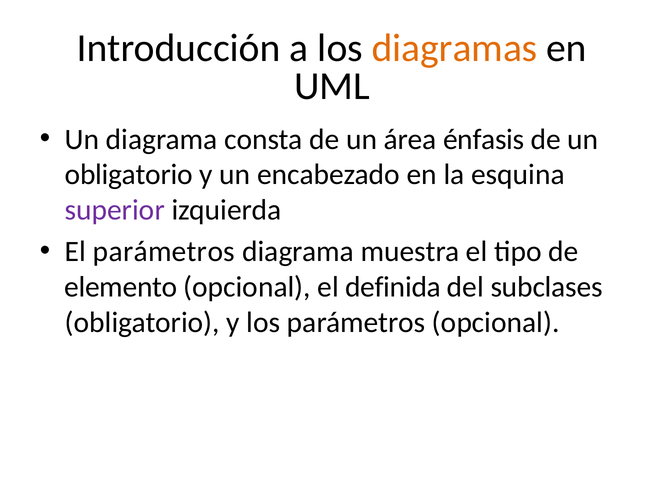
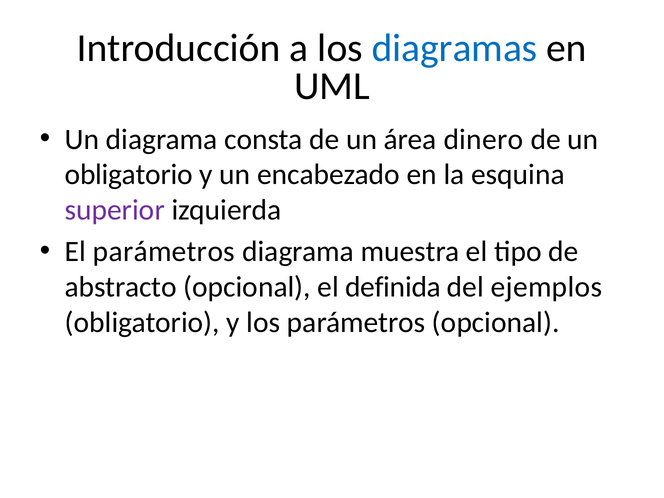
diagramas colour: orange -> blue (455, 48)
énfasis: énfasis -> dinero (483, 139)
elemento: elemento -> abstracto (121, 287)
subclases: subclases -> ejemplos (546, 287)
